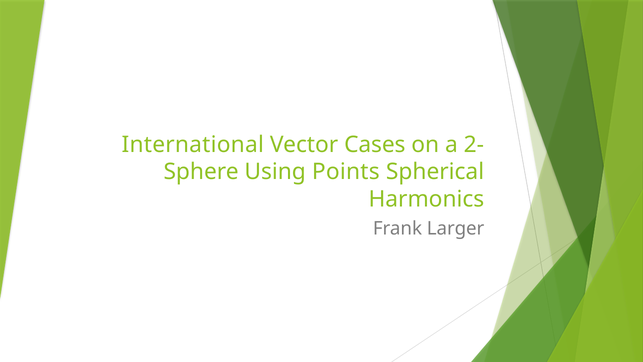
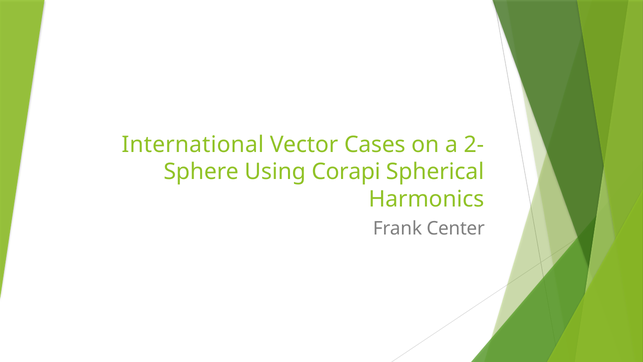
Points: Points -> Corapi (346, 172)
Larger: Larger -> Center (456, 229)
